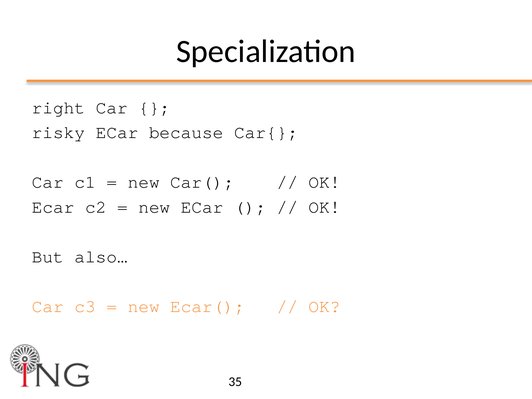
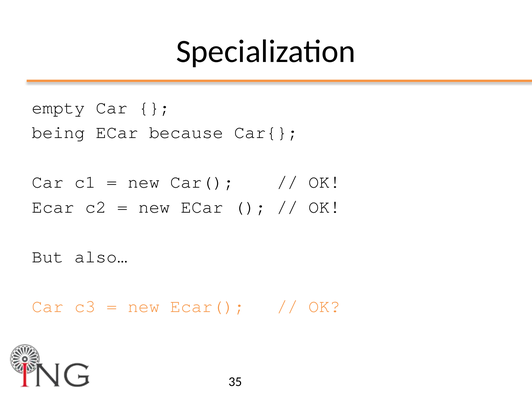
right: right -> empty (59, 108)
risky: risky -> being (59, 132)
